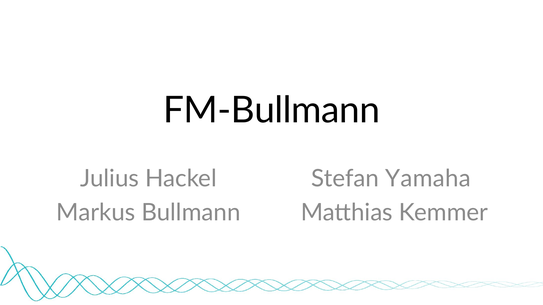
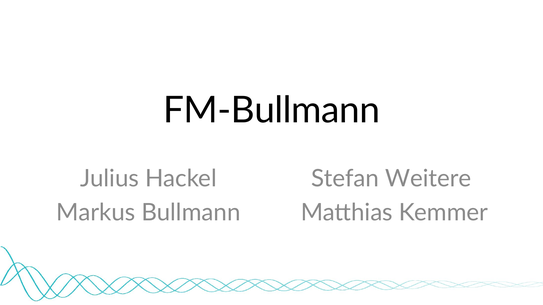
Yamaha: Yamaha -> Weitere (428, 179)
